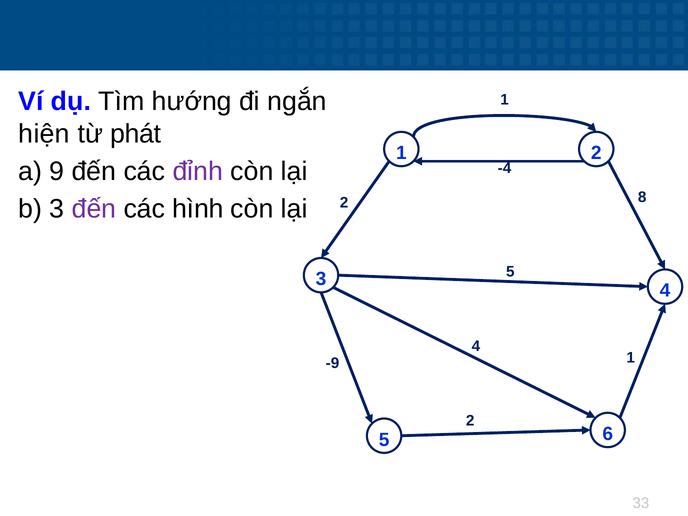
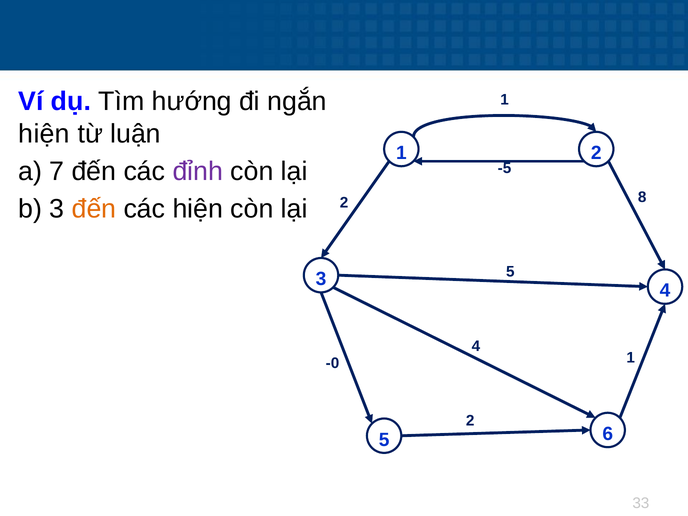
phát: phát -> luận (136, 134)
9: 9 -> 7 (57, 171)
-4: -4 -> -5 (505, 168)
đến colour: purple -> orange (94, 209)
các hình: hình -> hiện (198, 209)
-9: -9 -> -0 (333, 363)
